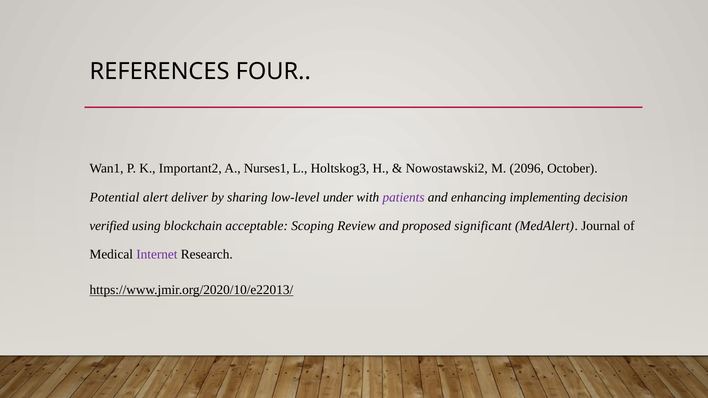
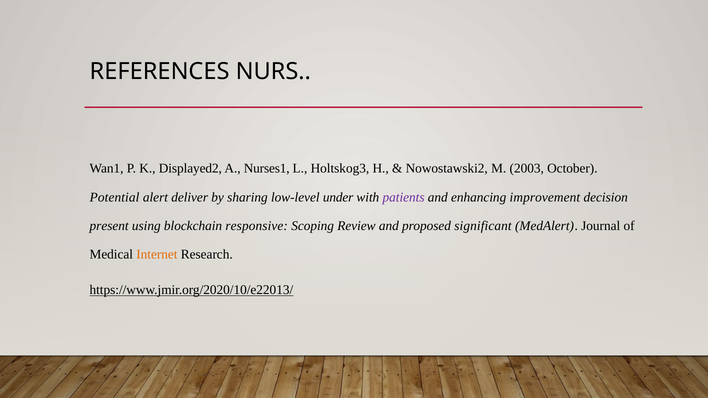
FOUR: FOUR -> NURS (273, 71)
Important2: Important2 -> Displayed2 (190, 169)
2096: 2096 -> 2003 (527, 169)
implementing: implementing -> improvement (545, 197)
verified: verified -> present (109, 226)
acceptable: acceptable -> responsive (257, 226)
Internet colour: purple -> orange (157, 255)
